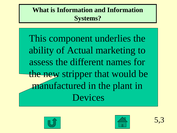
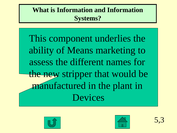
Actual: Actual -> Means (80, 50)
